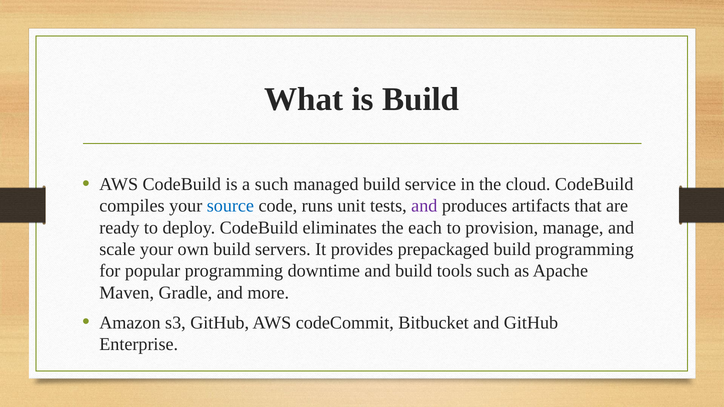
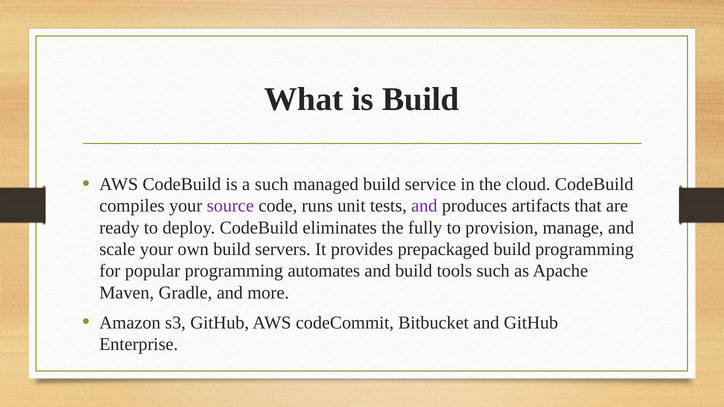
source colour: blue -> purple (230, 206)
each: each -> fully (425, 228)
downtime: downtime -> automates (324, 271)
